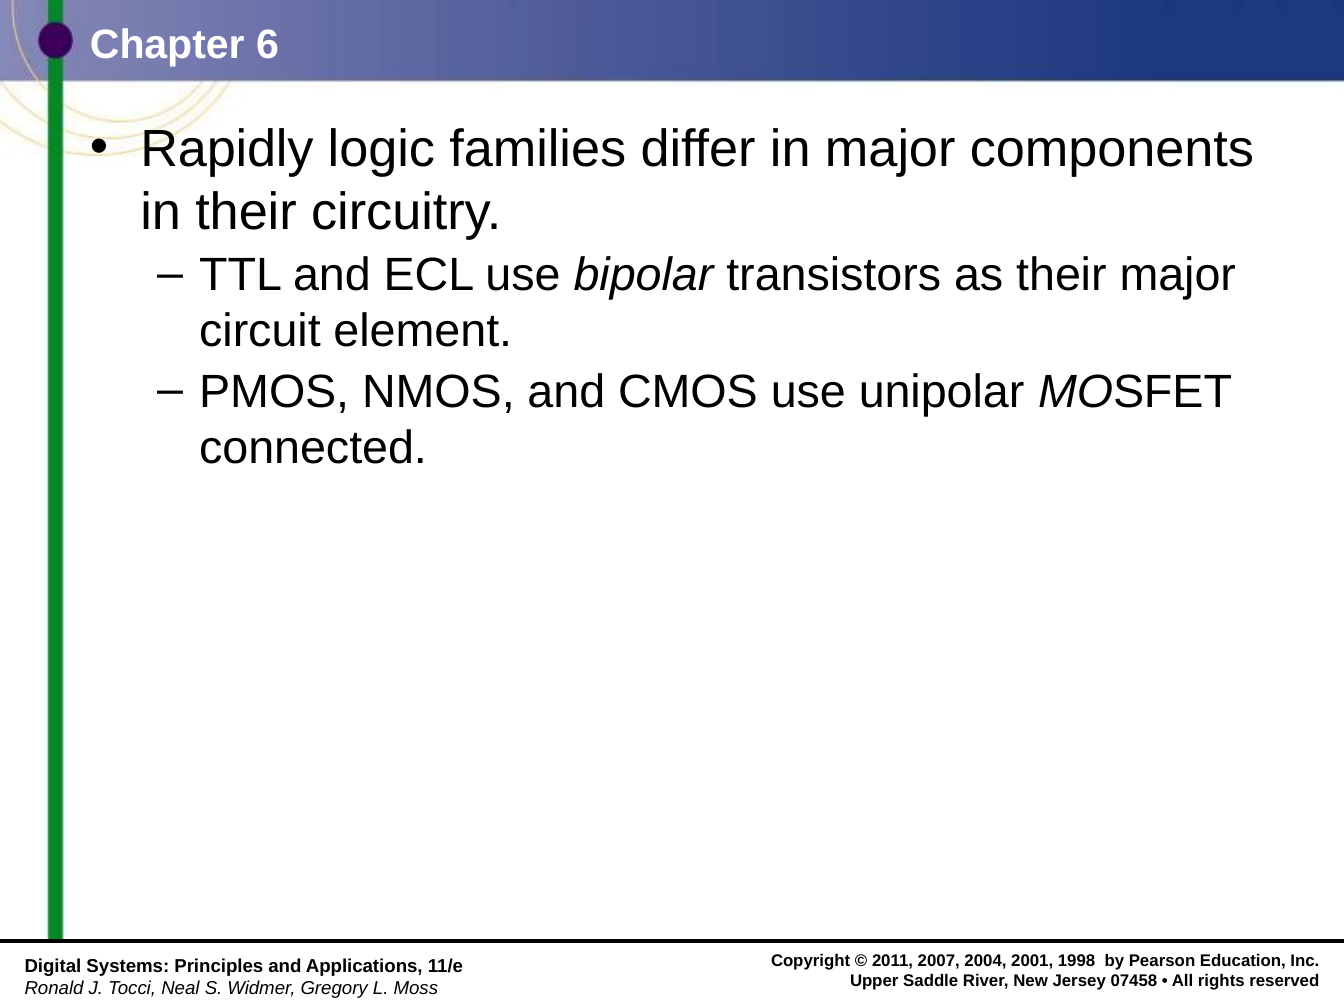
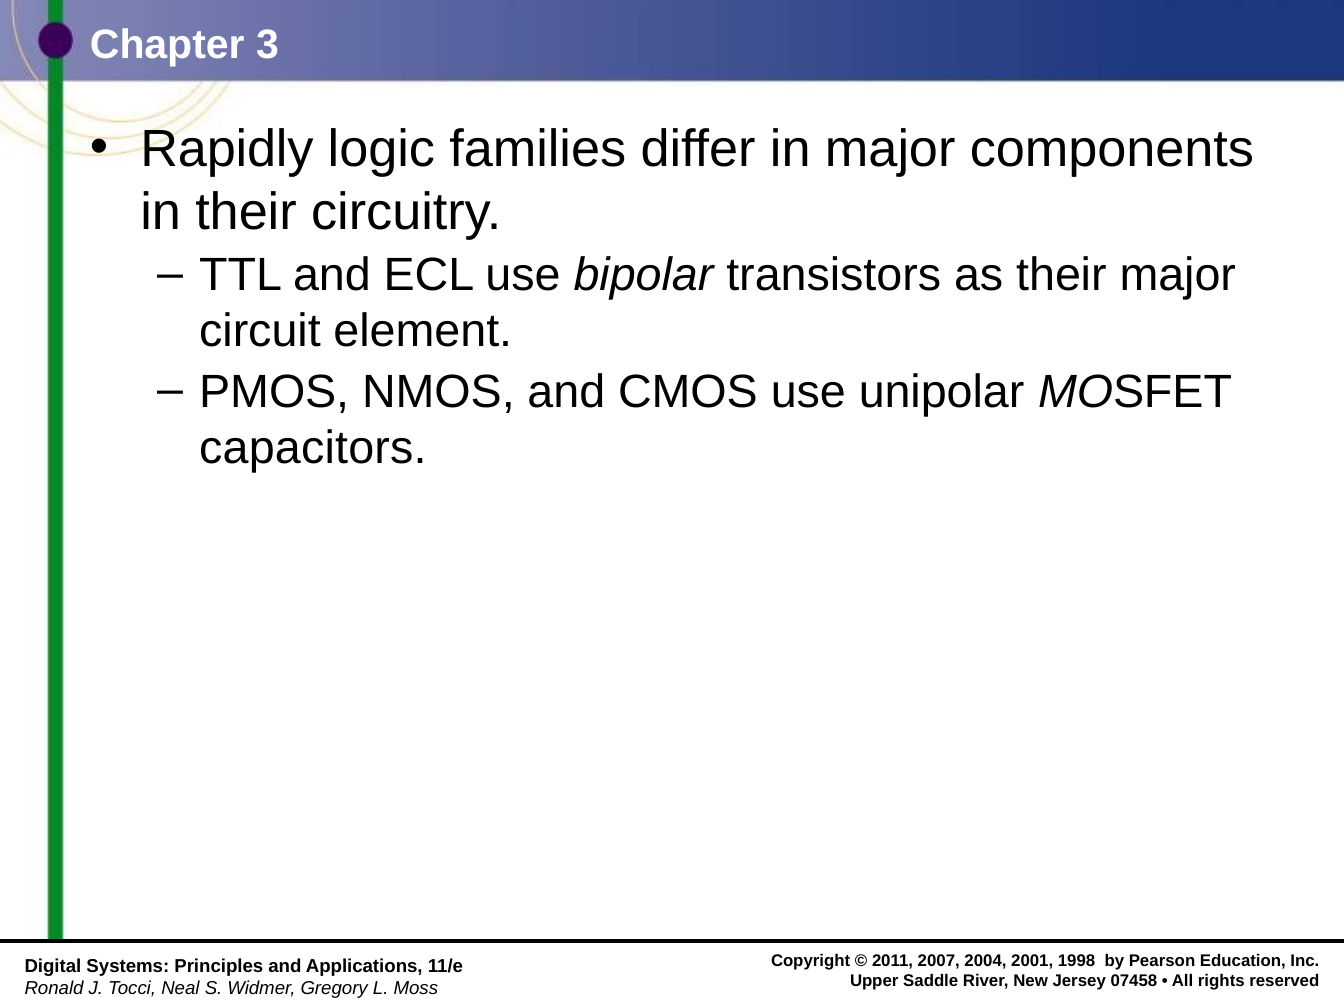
6: 6 -> 3 (267, 45)
connected: connected -> capacitors (313, 448)
